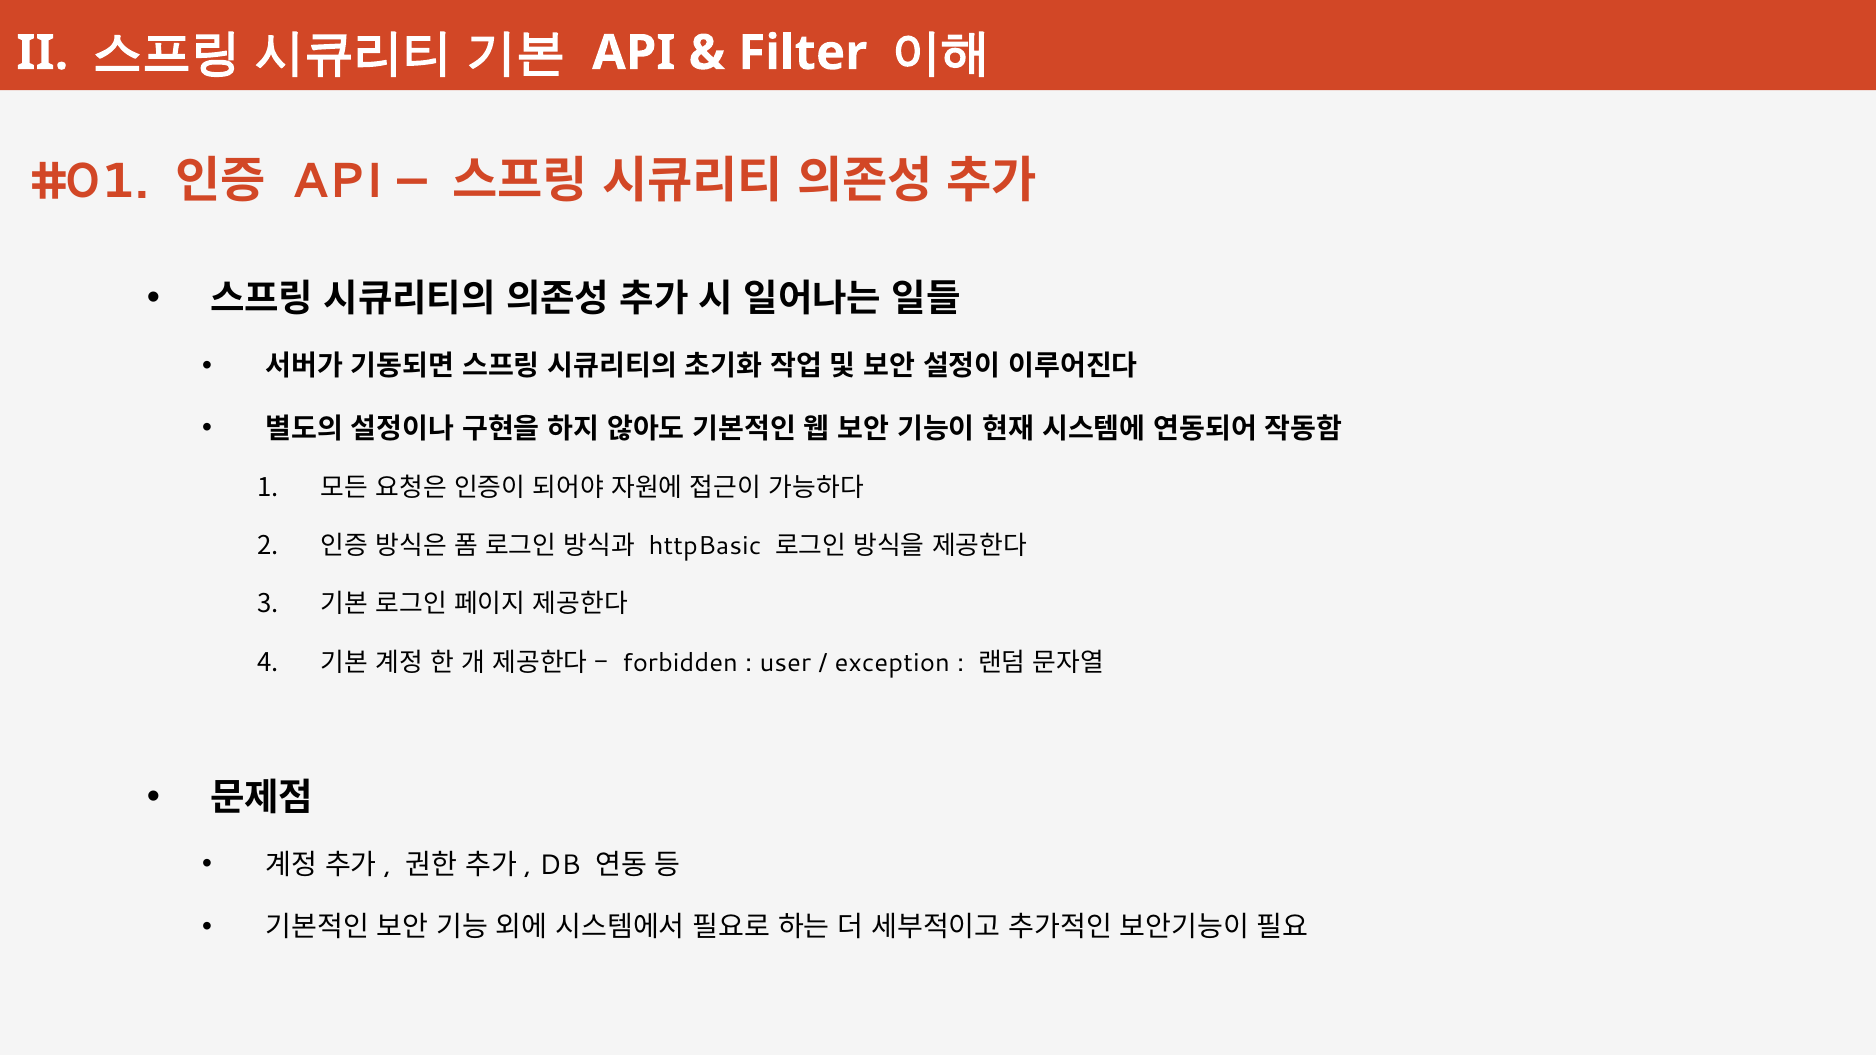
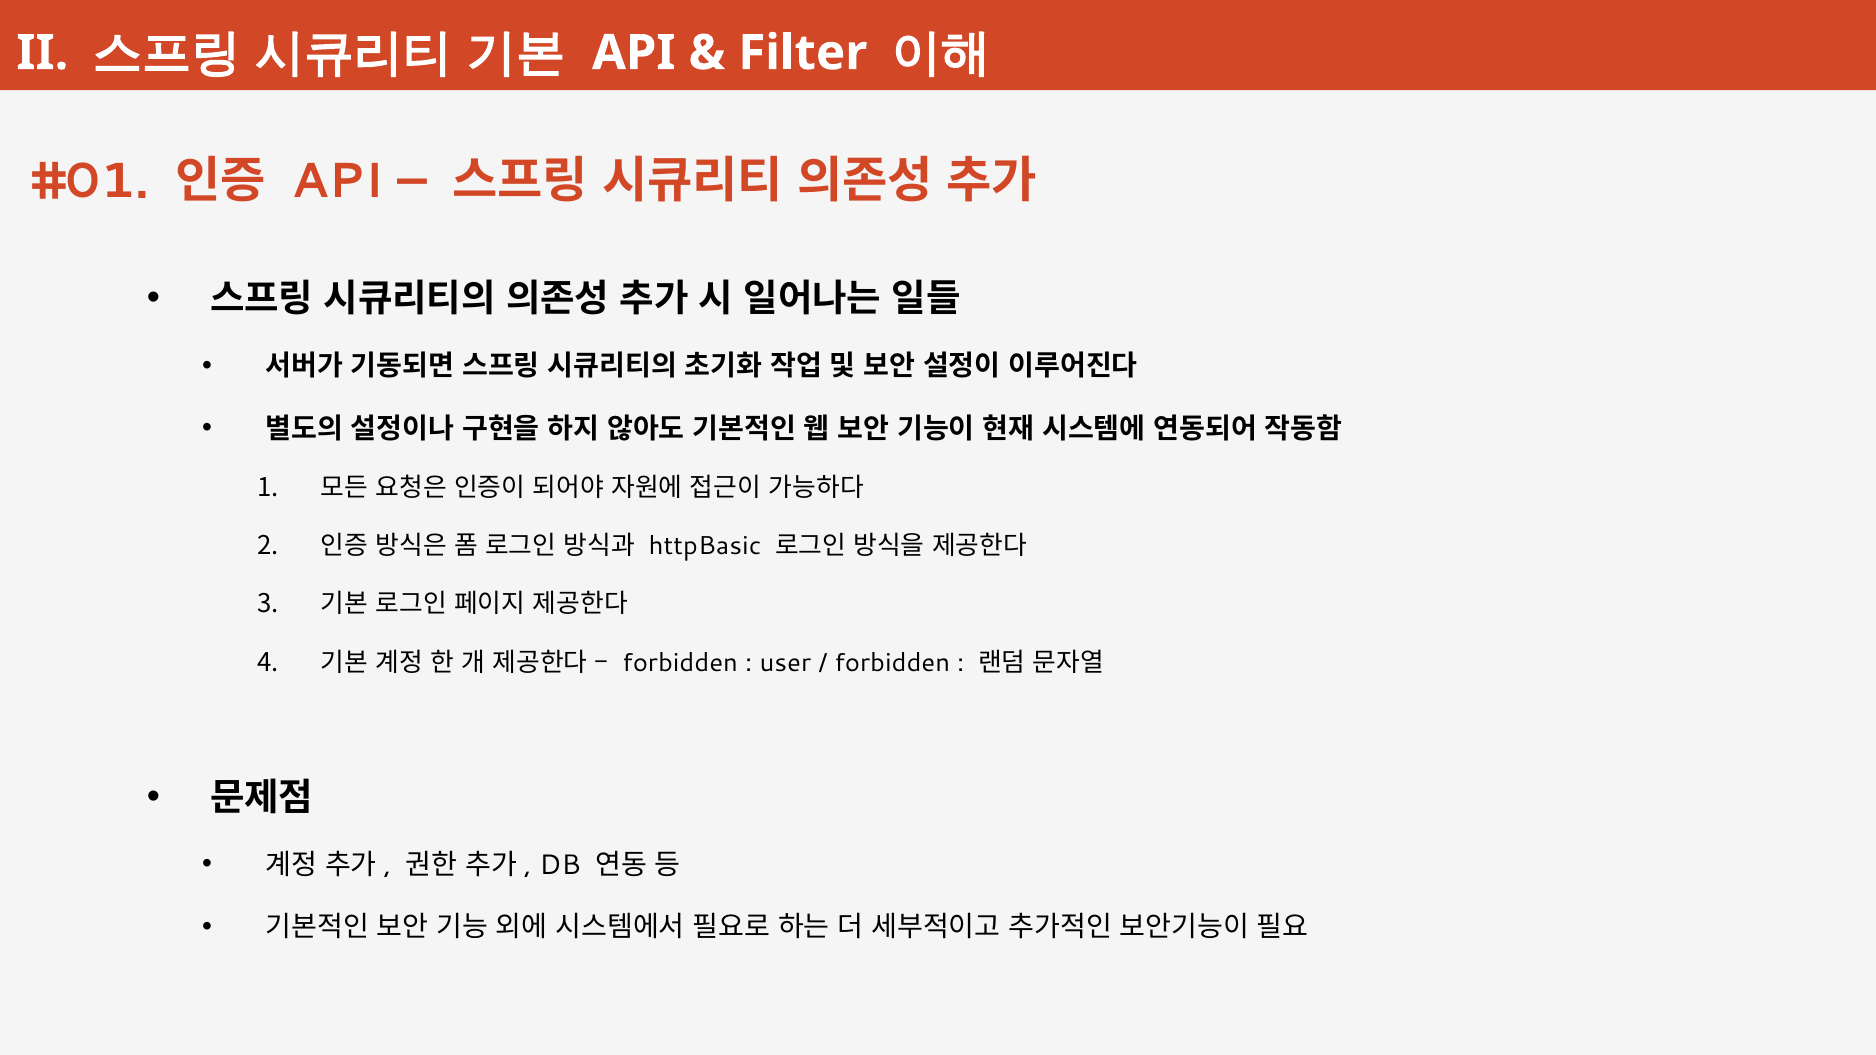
exception: exception -> forbidden (892, 663)
